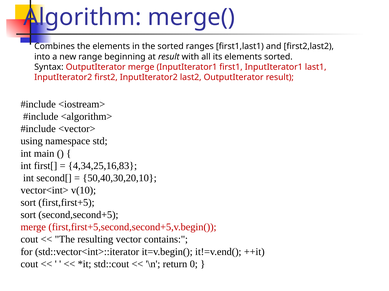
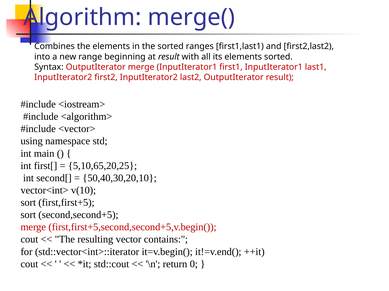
4,34,25,16,83: 4,34,25,16,83 -> 5,10,65,20,25 (103, 166)
